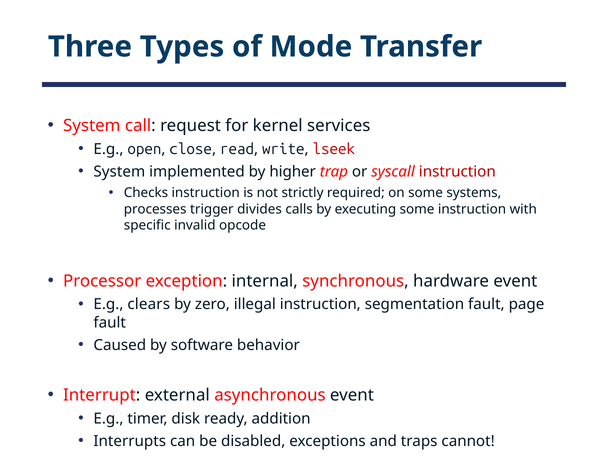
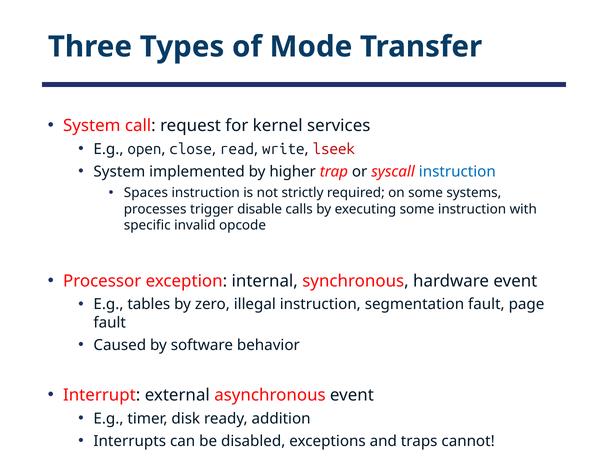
instruction colour: red -> blue (457, 172)
Checks: Checks -> Spaces (146, 193)
divides: divides -> disable (260, 209)
clears: clears -> tables (149, 304)
